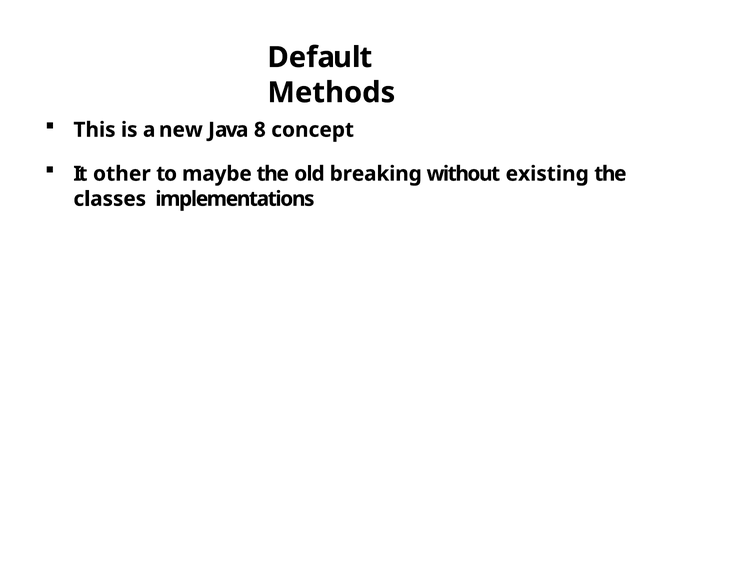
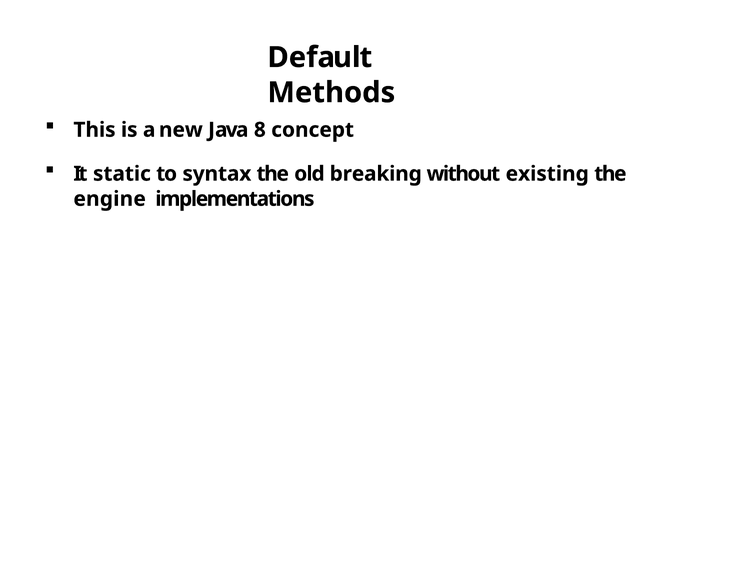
other: other -> static (122, 174)
maybe: maybe -> syntax (217, 174)
classes: classes -> engine (110, 199)
